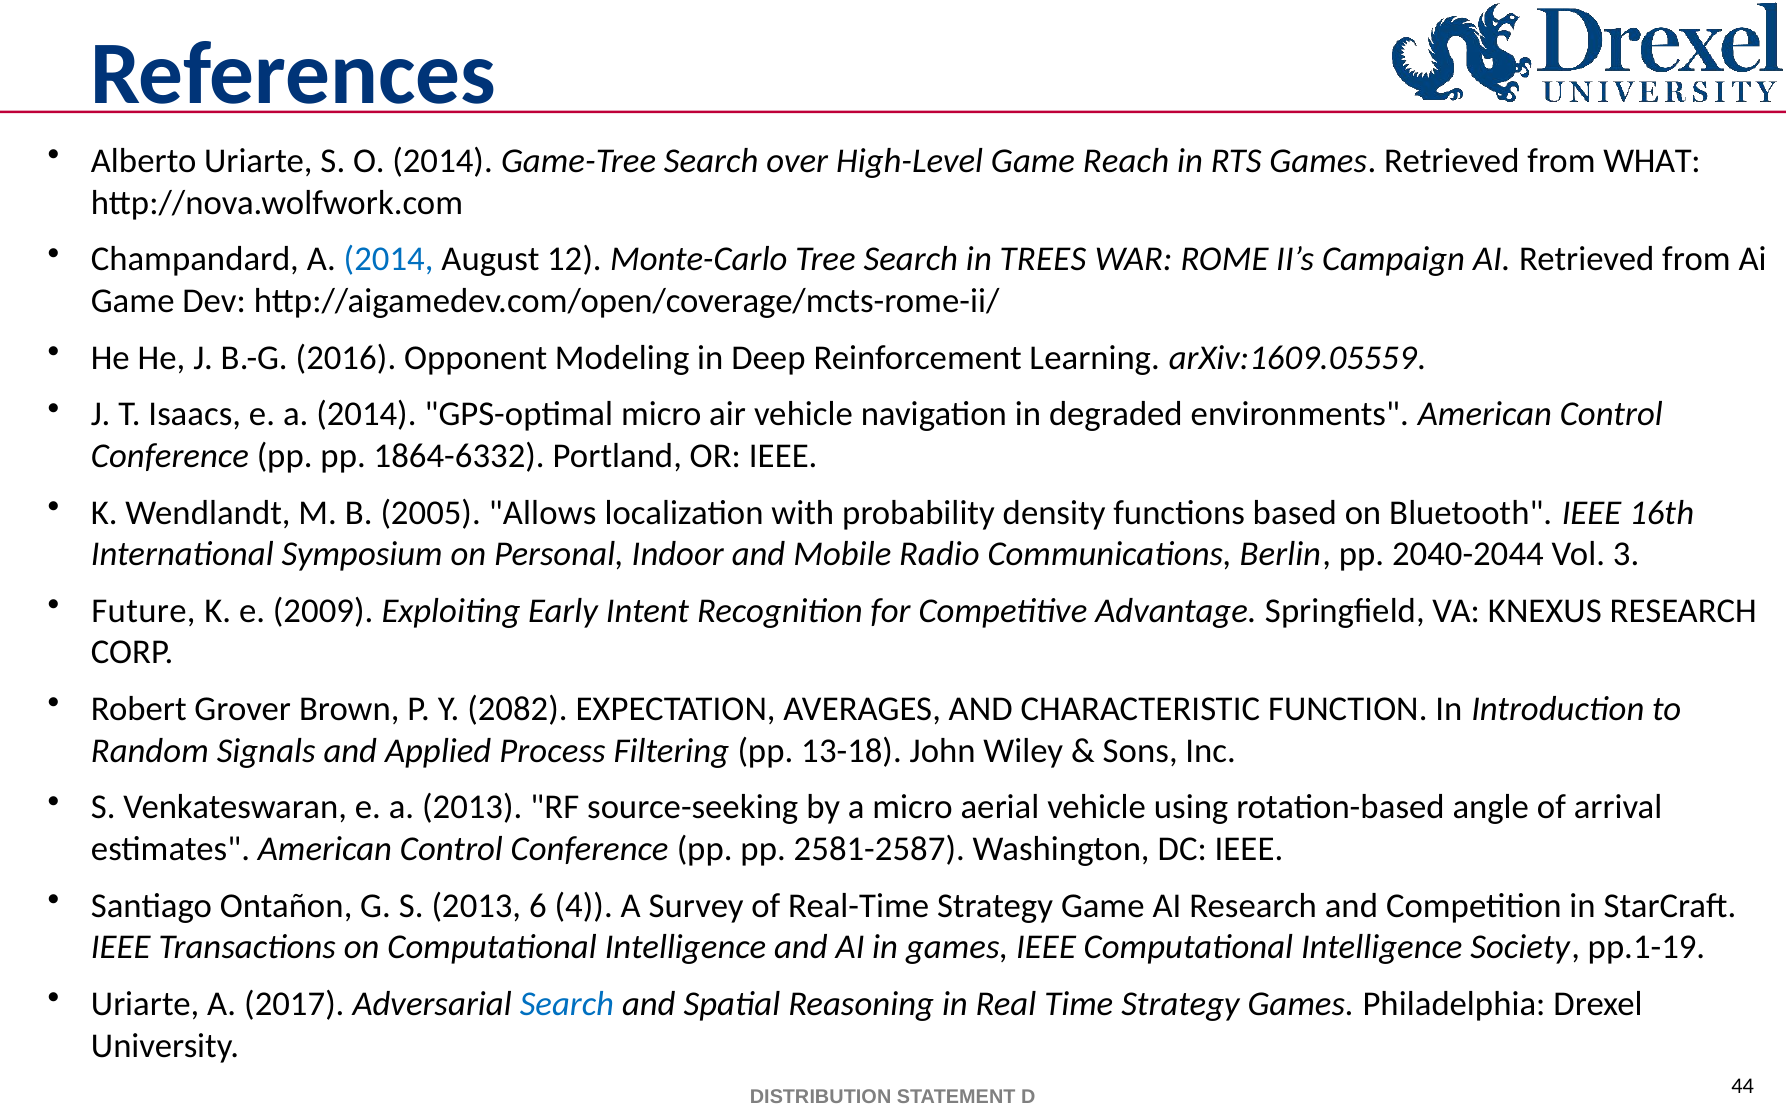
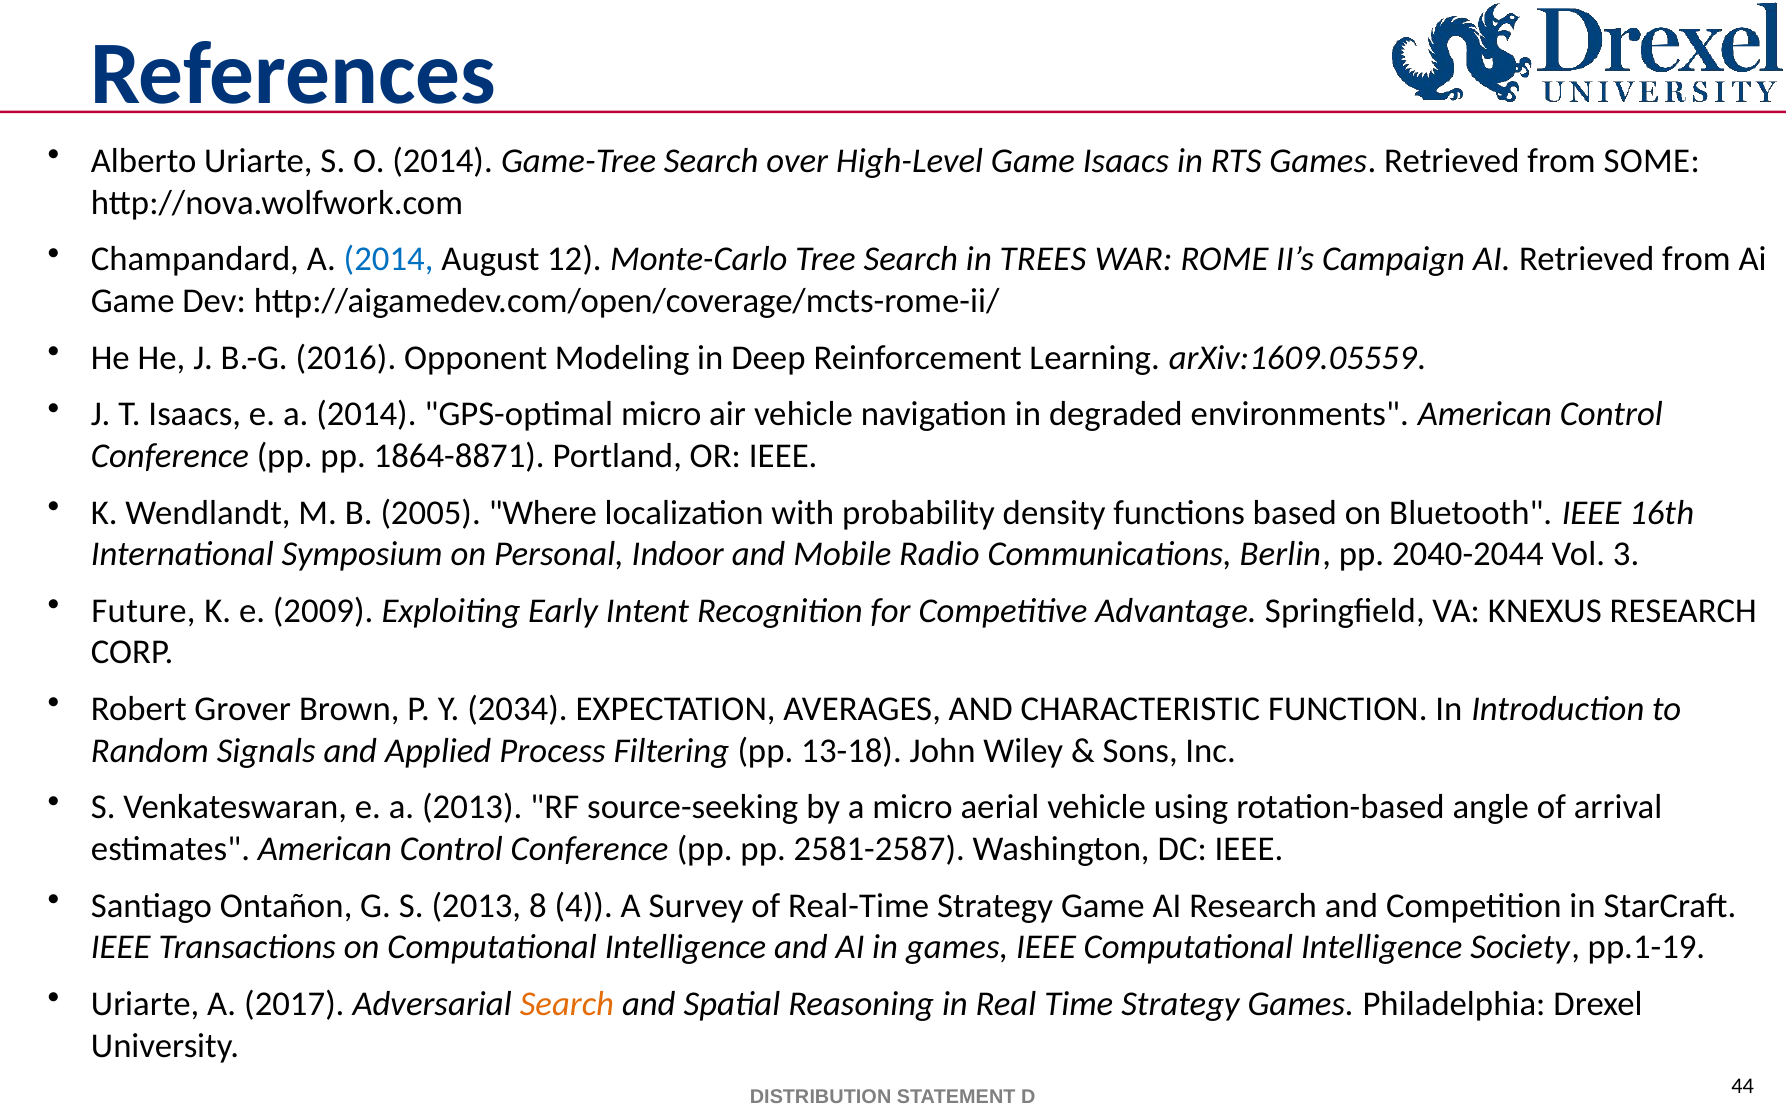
Game Reach: Reach -> Isaacs (1126, 161)
WHAT: WHAT -> SOME (1652, 161)
1864-6332: 1864-6332 -> 1864-8871 (459, 456)
Allows: Allows -> Where (543, 513)
2082: 2082 -> 2034 (517, 709)
6: 6 -> 8 (538, 906)
Search colour: blue -> orange (567, 1004)
